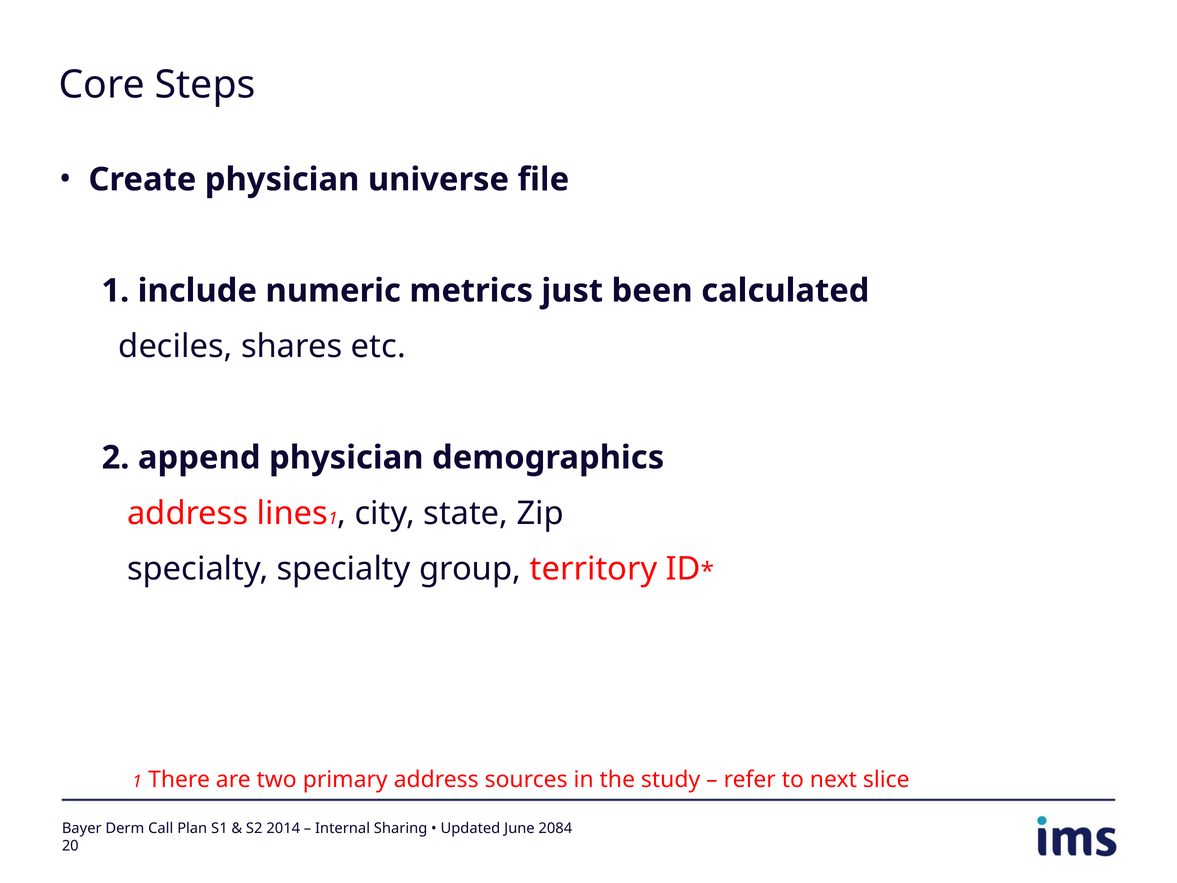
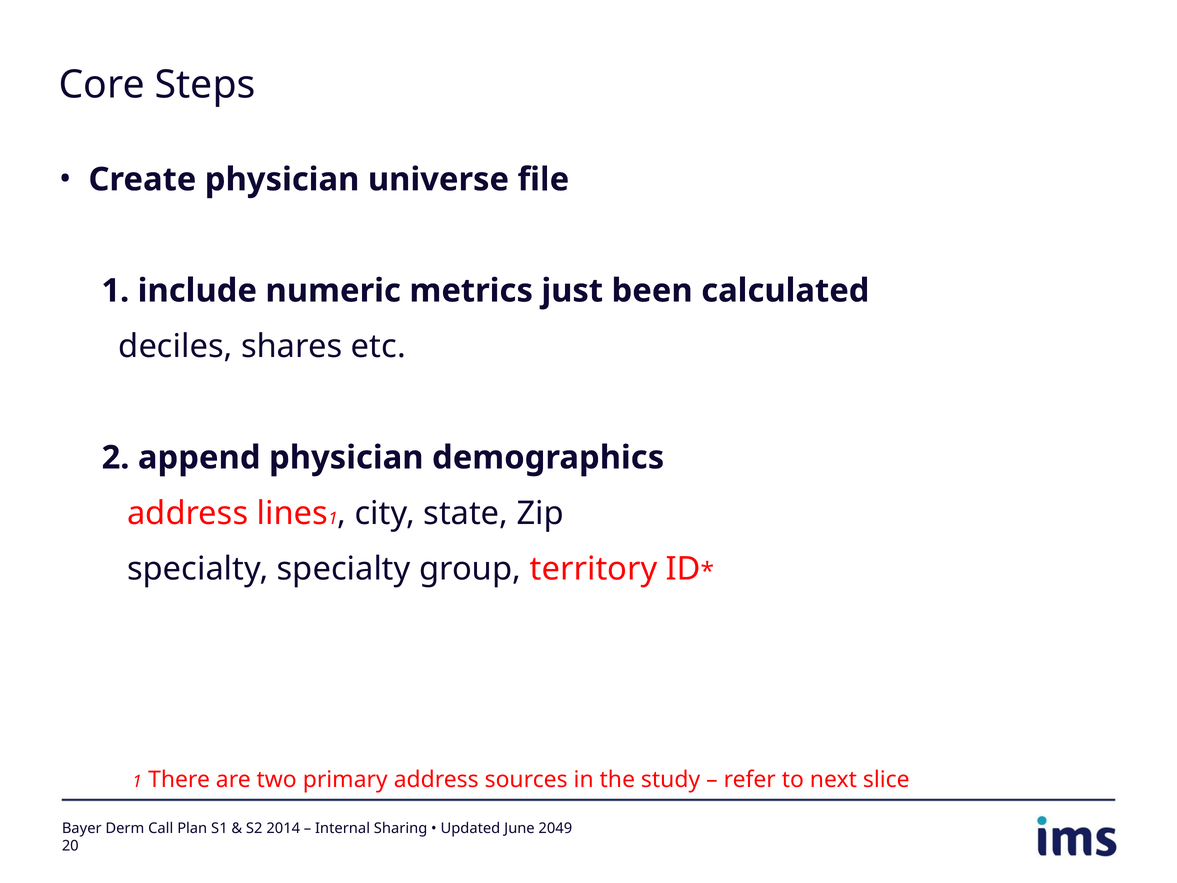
2084: 2084 -> 2049 (555, 828)
